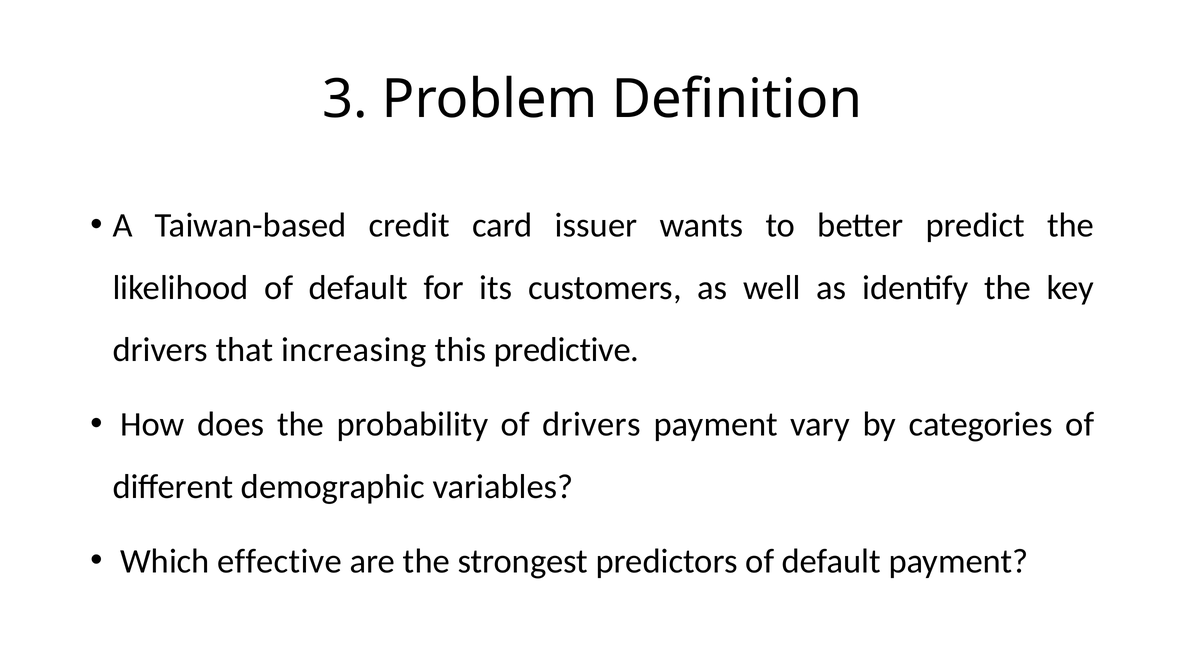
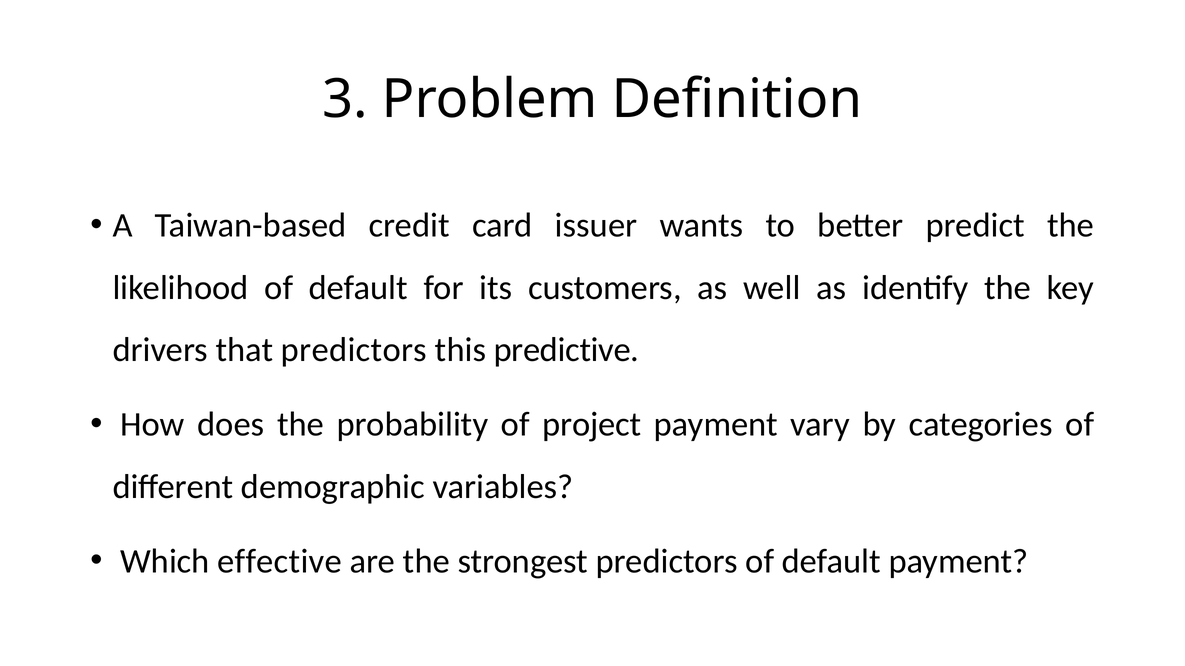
that increasing: increasing -> predictors (354, 350)
of drivers: drivers -> project (592, 425)
